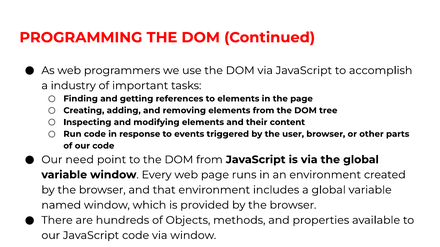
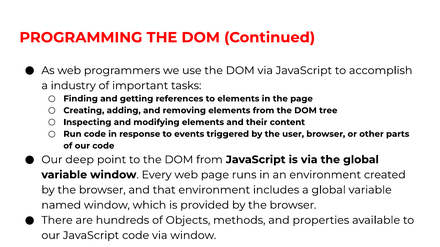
need: need -> deep (80, 160)
